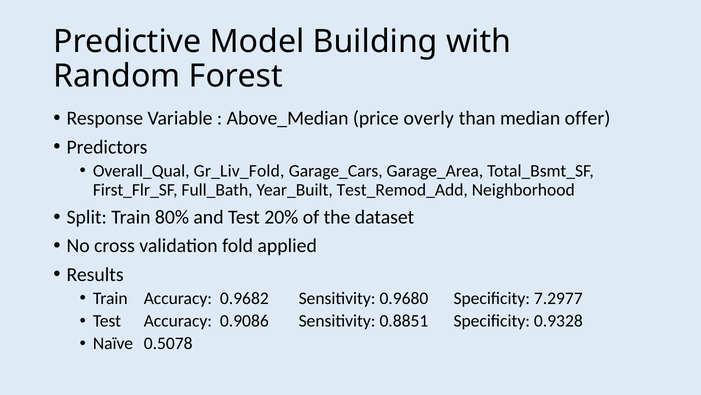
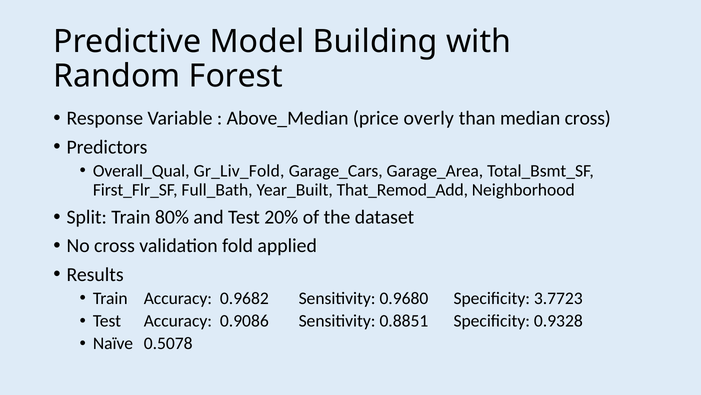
median offer: offer -> cross (588, 118)
Test_Remod_Add: Test_Remod_Add -> That_Remod_Add (402, 189)
7.2977: 7.2977 -> 3.7723 (558, 298)
